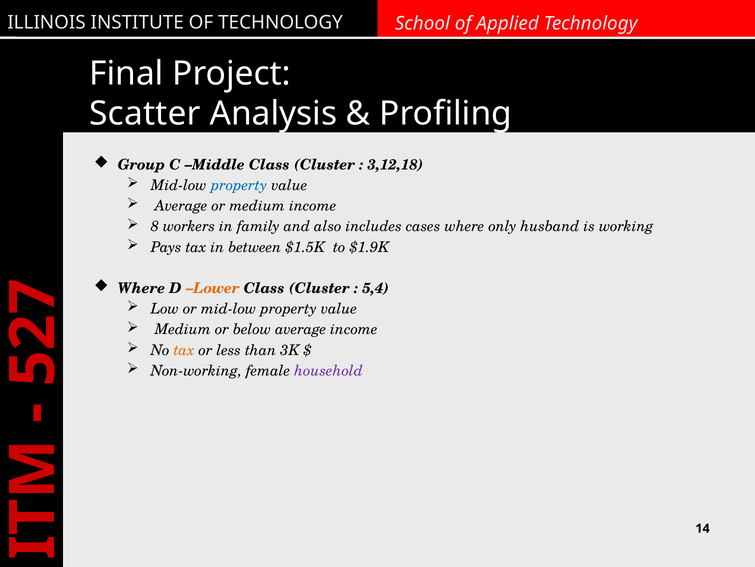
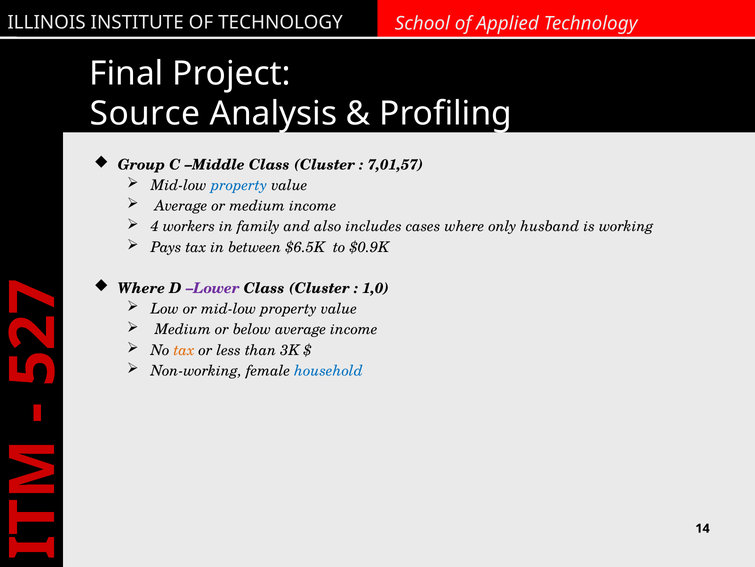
Scatter: Scatter -> Source (145, 114)
3,12,18: 3,12,18 -> 7,01,57 (396, 165)
8: 8 -> 4 (155, 226)
$1.5K: $1.5K -> $6.5K (305, 247)
$1.9K: $1.9K -> $0.9K (369, 247)
Lower colour: orange -> purple (213, 288)
5,4: 5,4 -> 1,0 (376, 288)
household colour: purple -> blue (329, 370)
